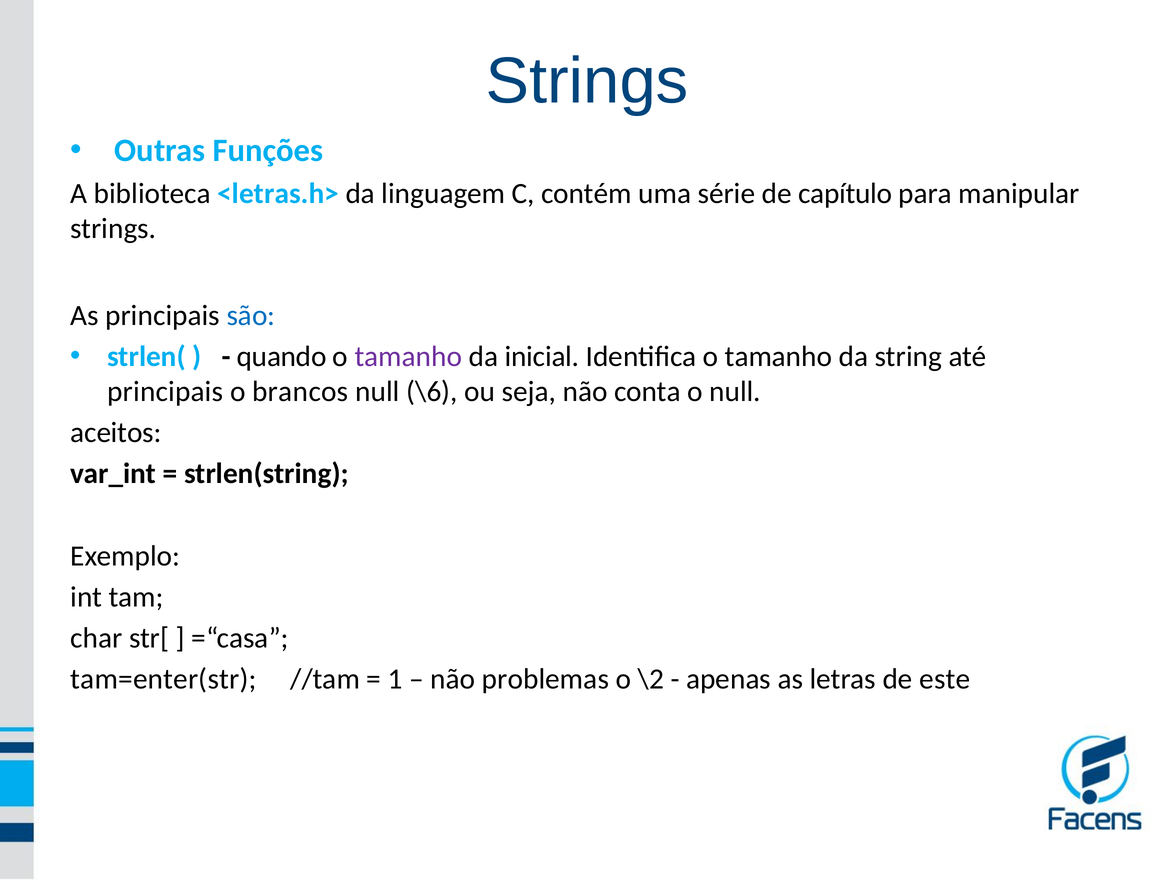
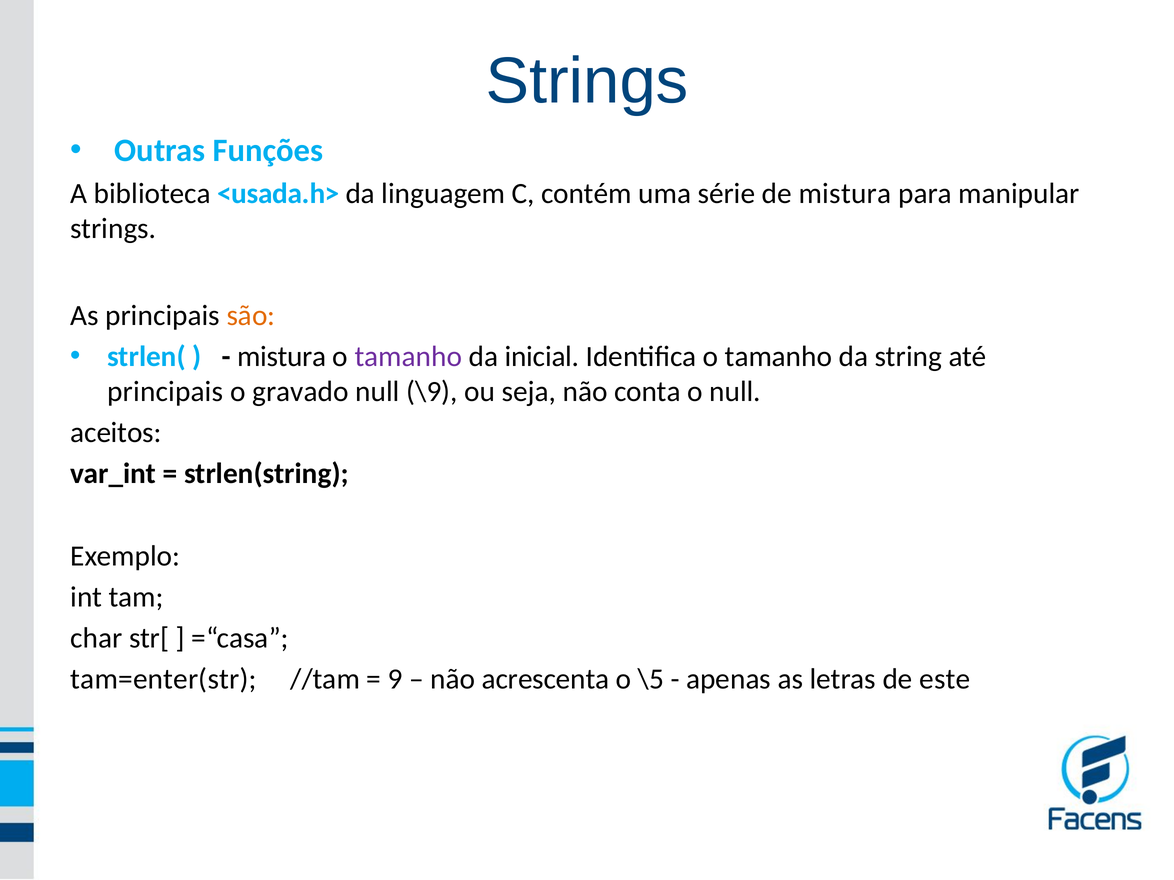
<letras.h>: <letras.h> -> <usada.h> (278, 194)
de capítulo: capítulo -> mistura (845, 194)
são colour: blue -> orange (251, 316)
quando: quando -> mistura (282, 357)
brancos: brancos -> gravado (300, 392)
\6: \6 -> \9 (432, 392)
1: 1 -> 9 (395, 679)
problemas: problemas -> acrescenta (546, 679)
\2: \2 -> \5 (651, 679)
